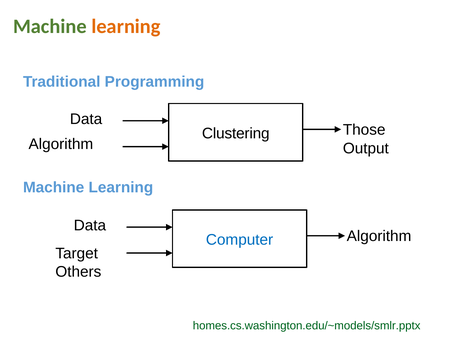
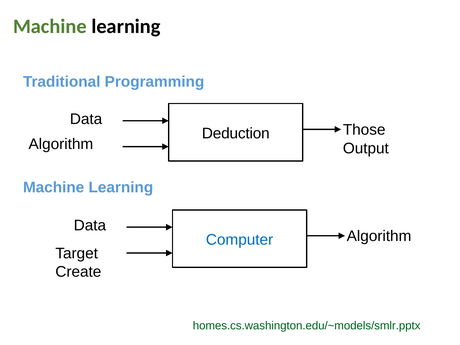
learning colour: orange -> black (126, 27)
Clustering: Clustering -> Deduction (236, 133)
Others: Others -> Create (78, 272)
